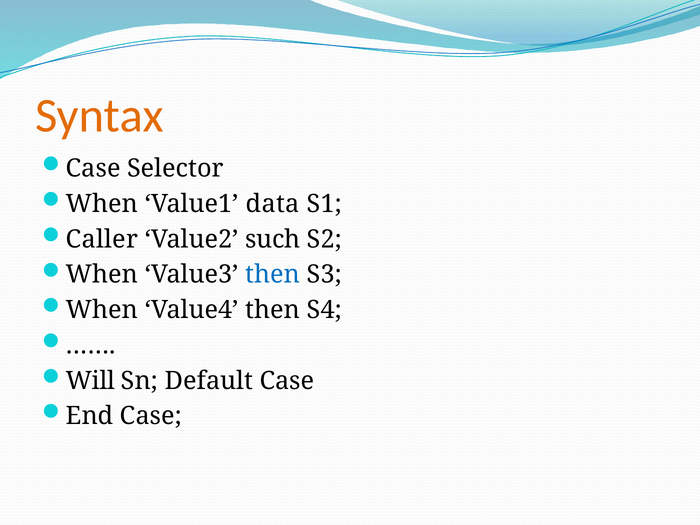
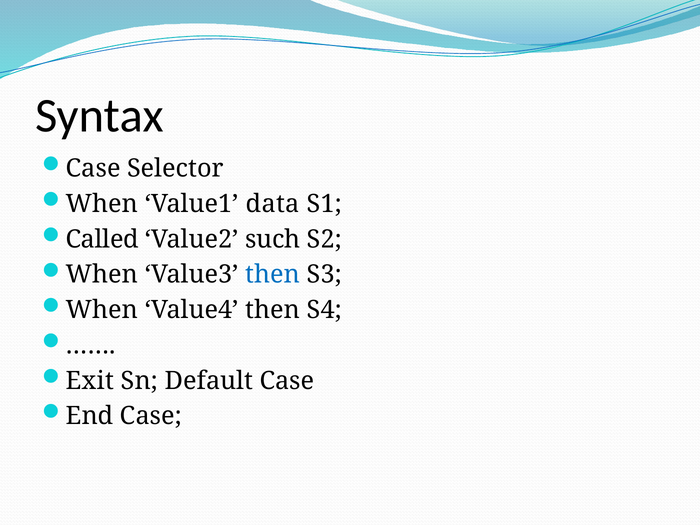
Syntax colour: orange -> black (99, 116)
Caller: Caller -> Called (102, 239)
Will: Will -> Exit (90, 381)
